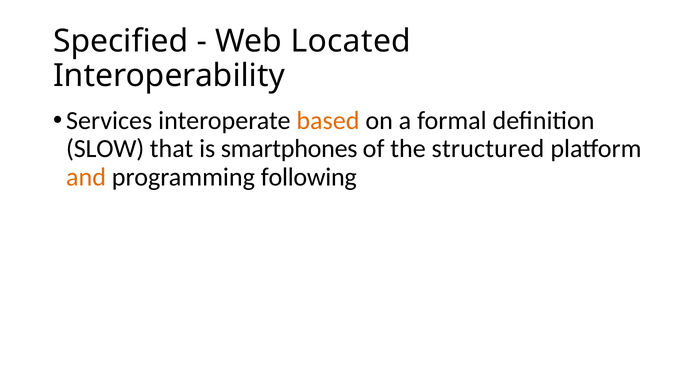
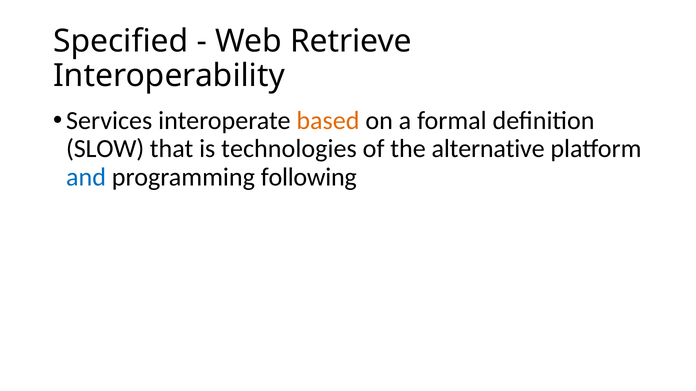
Located: Located -> Retrieve (351, 41)
smartphones: smartphones -> technologies (289, 149)
structured: structured -> alternative (488, 149)
and colour: orange -> blue (86, 177)
